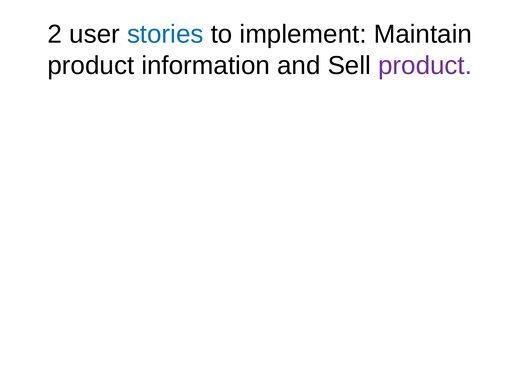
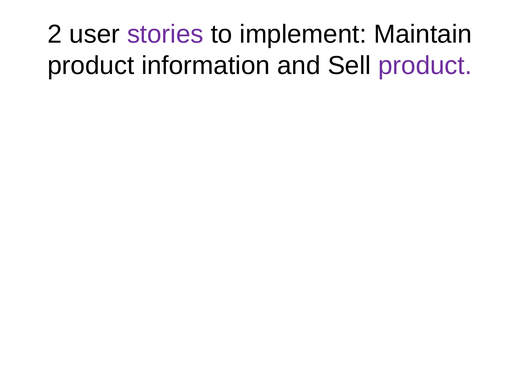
stories colour: blue -> purple (165, 34)
